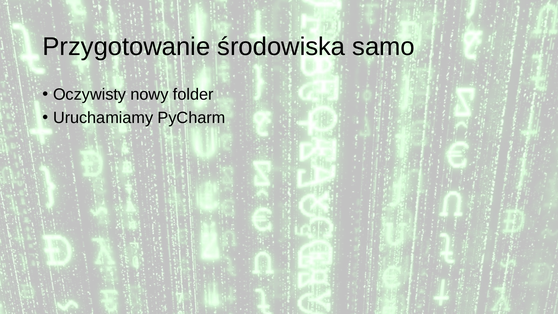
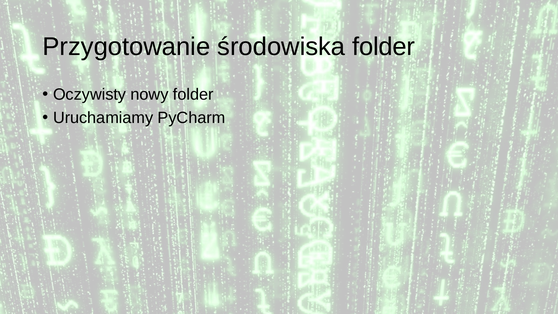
środowiska samo: samo -> folder (384, 47)
